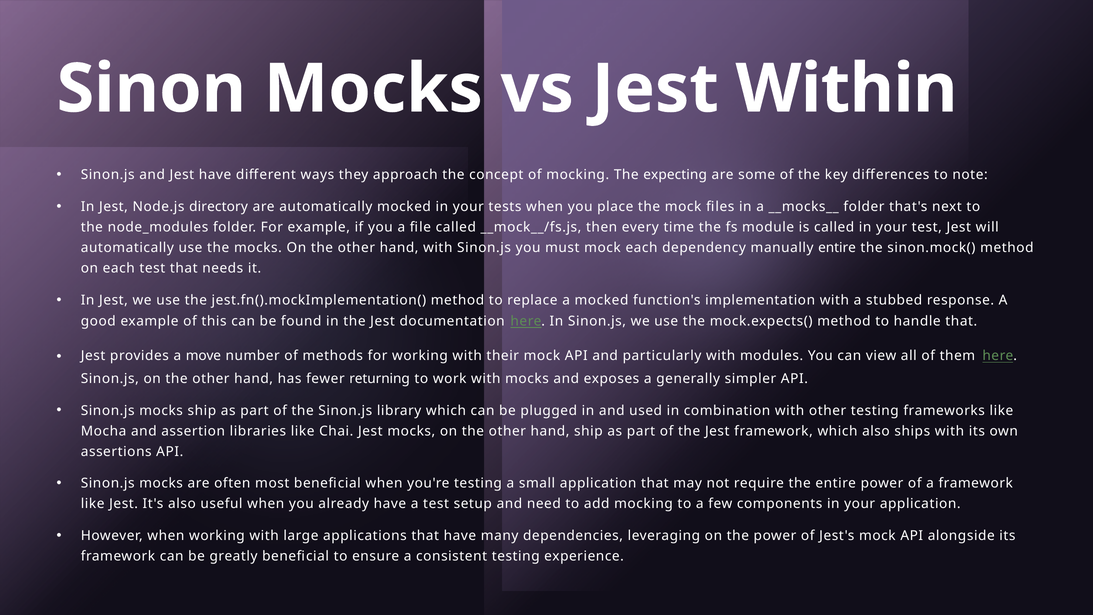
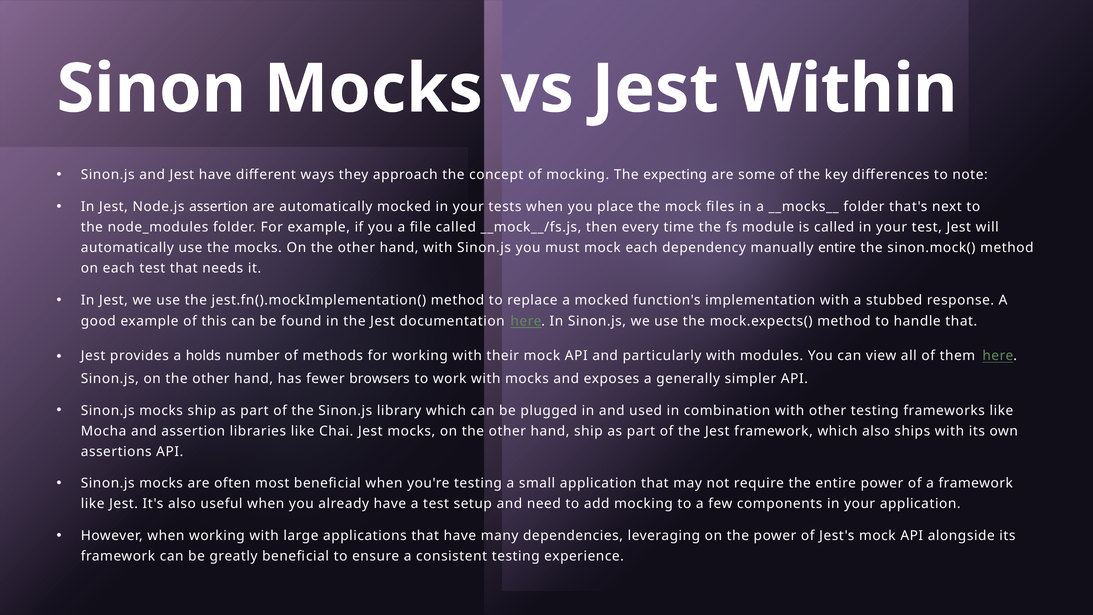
Node.js directory: directory -> assertion (219, 207)
move: move -> holds (203, 356)
returning: returning -> browsers (379, 378)
